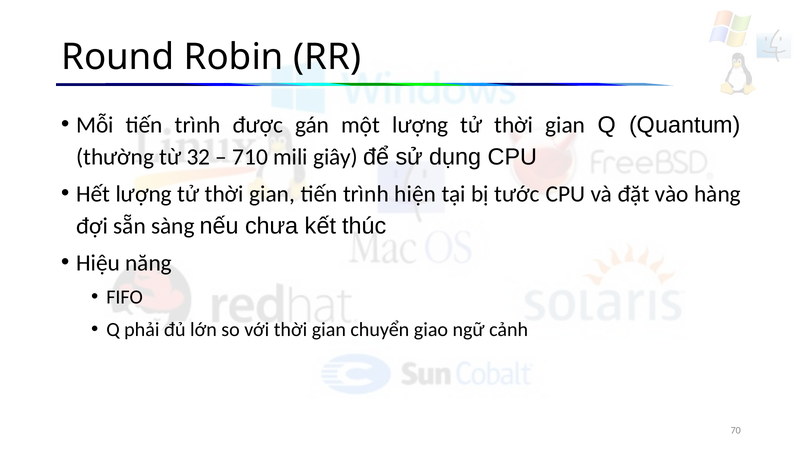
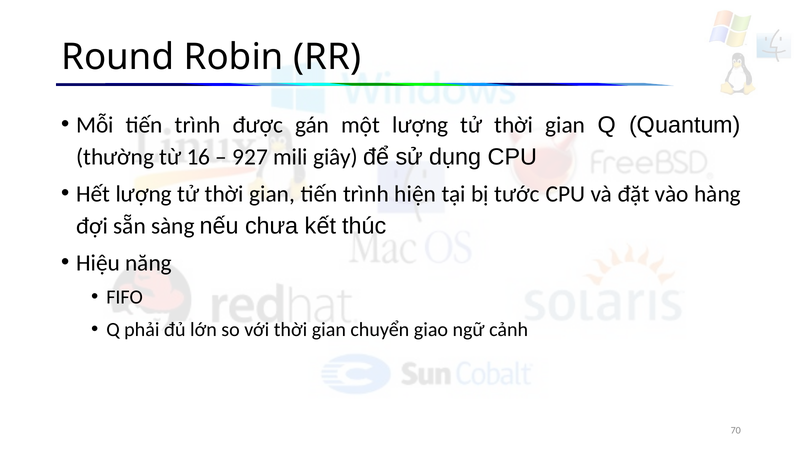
32: 32 -> 16 (198, 157)
710: 710 -> 927 (250, 157)
